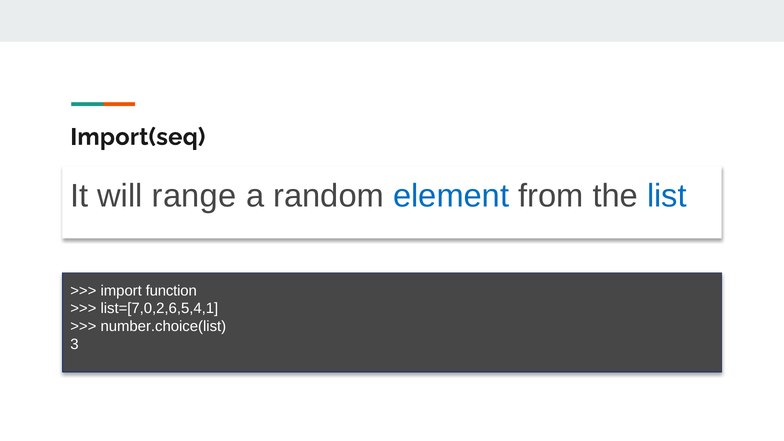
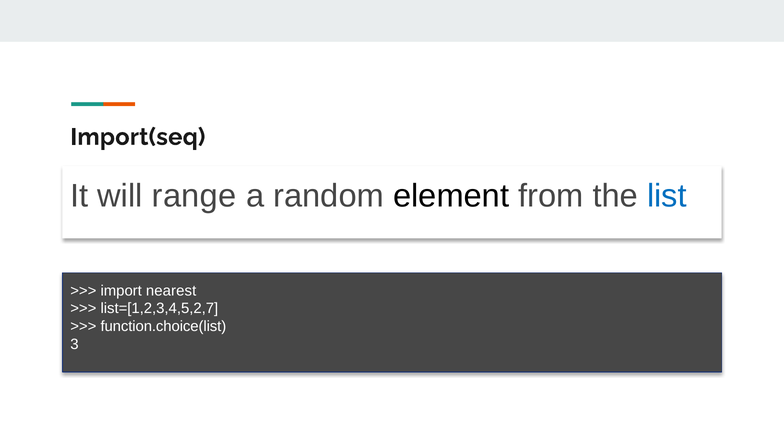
element colour: blue -> black (451, 196)
function: function -> nearest (171, 291)
list=[7,0,2,6,5,4,1: list=[7,0,2,6,5,4,1 -> list=[1,2,3,4,5,2,7 (159, 309)
number.choice(list: number.choice(list -> function.choice(list (163, 326)
